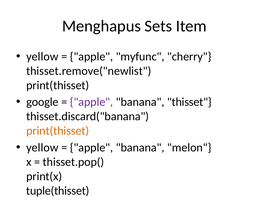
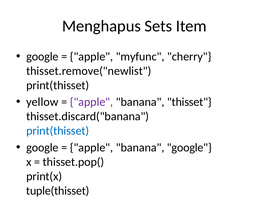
yellow: yellow -> google (42, 56)
google: google -> yellow (42, 102)
print(thisset colour: orange -> blue (58, 131)
yellow: yellow -> google (42, 147)
banana melon: melon -> google (189, 147)
